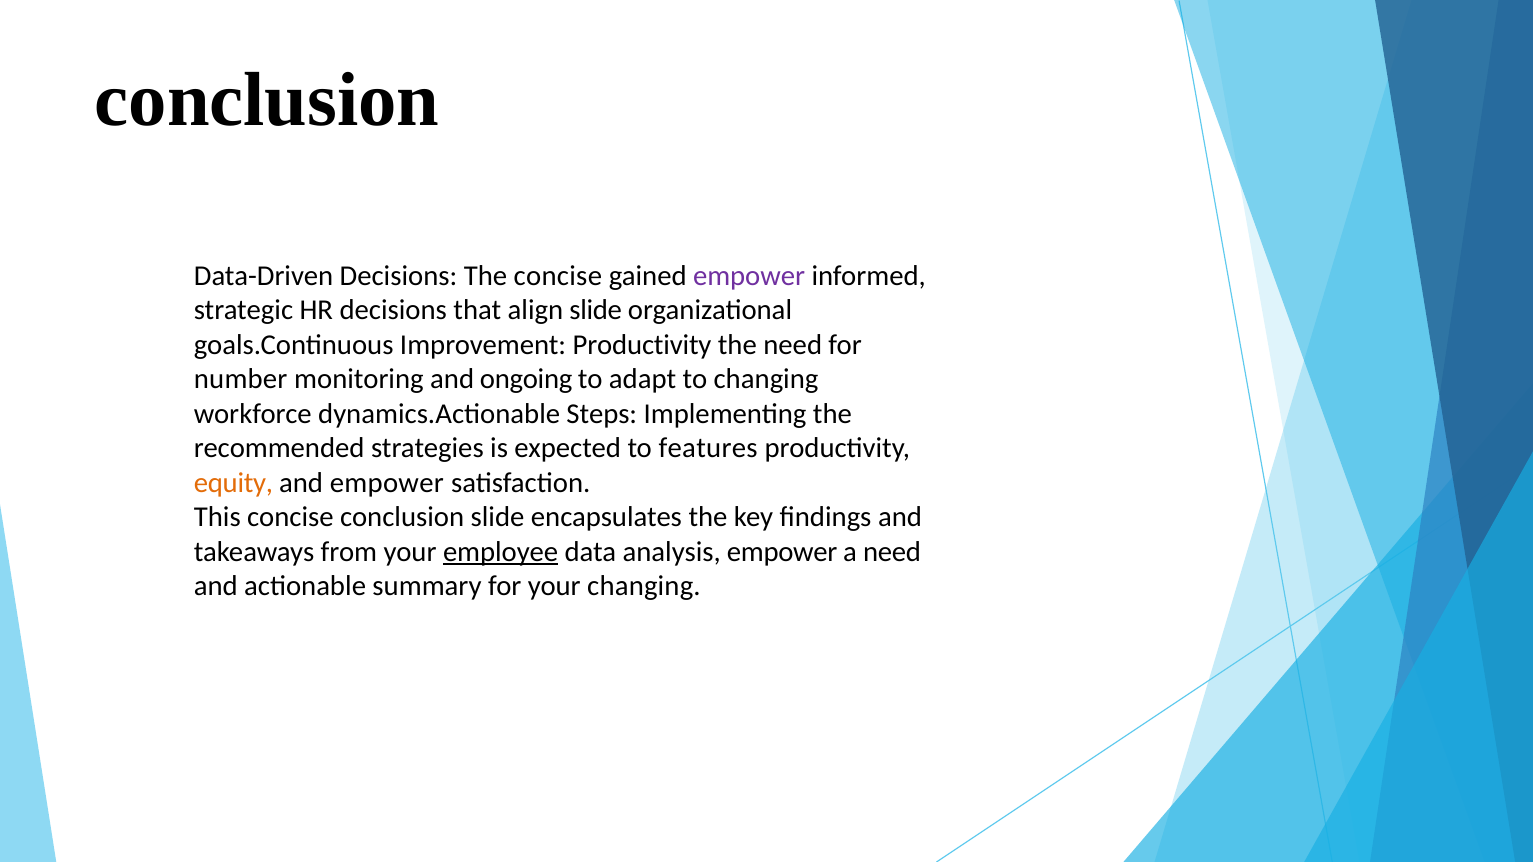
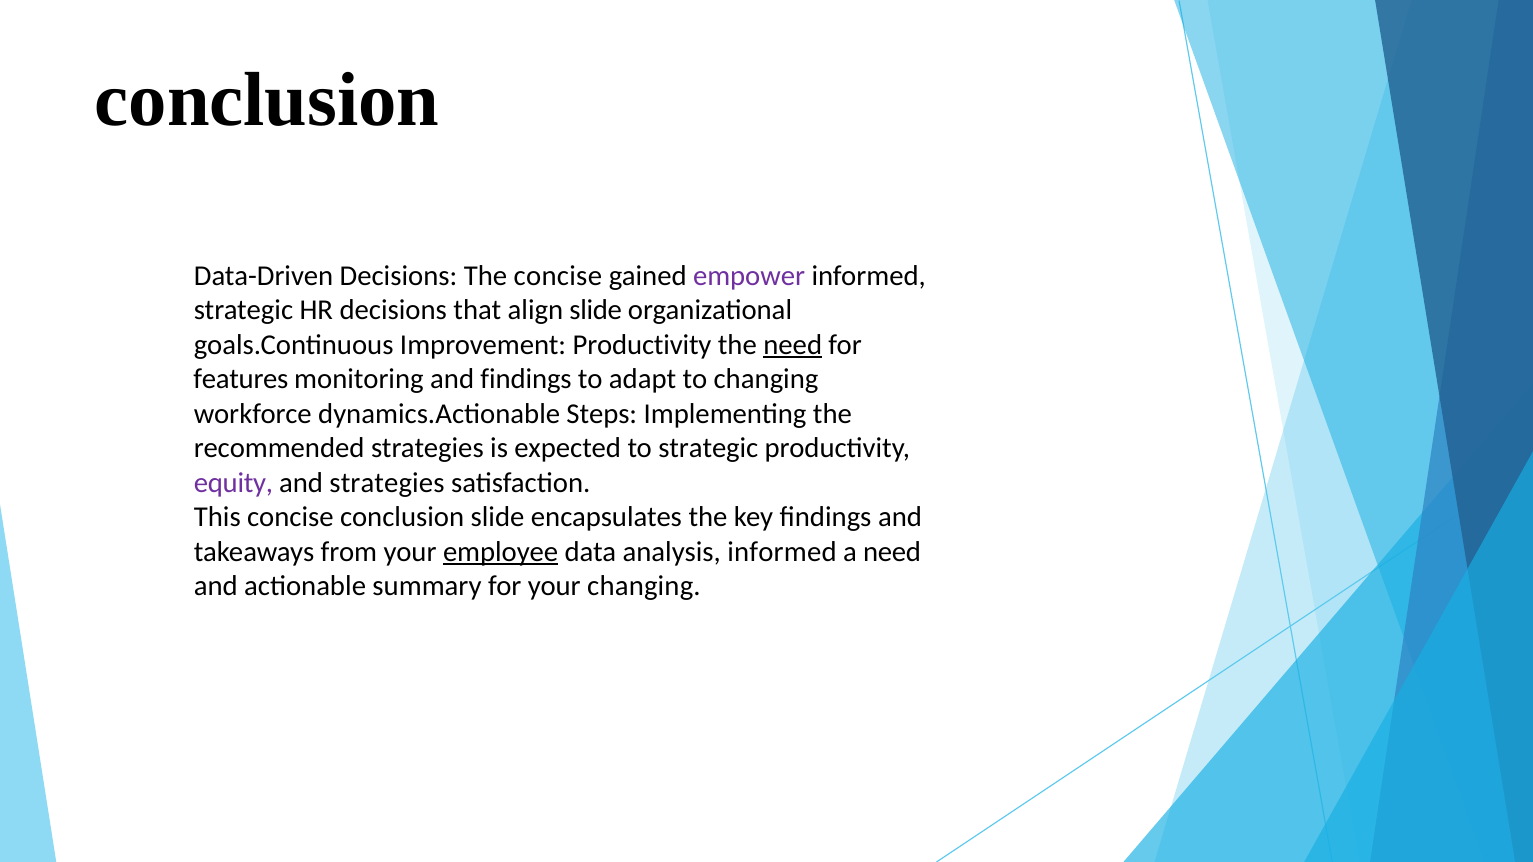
need underline: none -> present (793, 345)
number: number -> features (241, 380)
and ongoing: ongoing -> findings (526, 380)
to features: features -> strategic (708, 449)
equity colour: orange -> purple (233, 483)
and empower: empower -> strategies (387, 483)
analysis empower: empower -> informed (782, 552)
